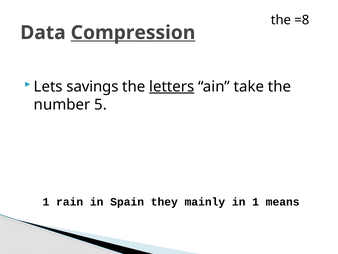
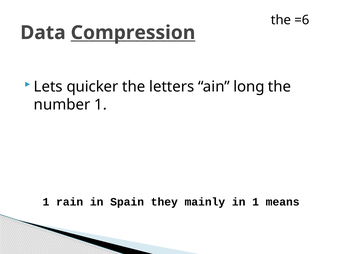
=8: =8 -> =6 (302, 20)
savings: savings -> quicker (92, 86)
letters underline: present -> none (172, 86)
take: take -> long (249, 86)
number 5: 5 -> 1 (101, 104)
